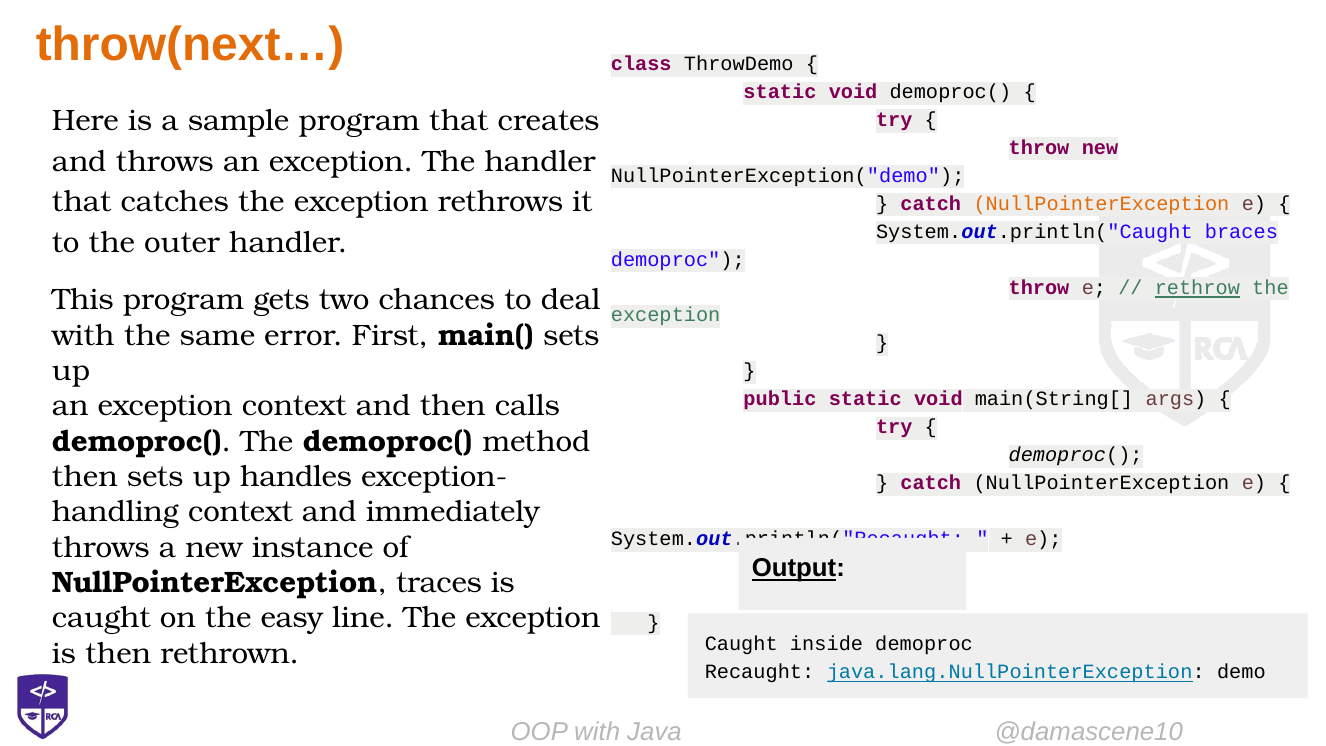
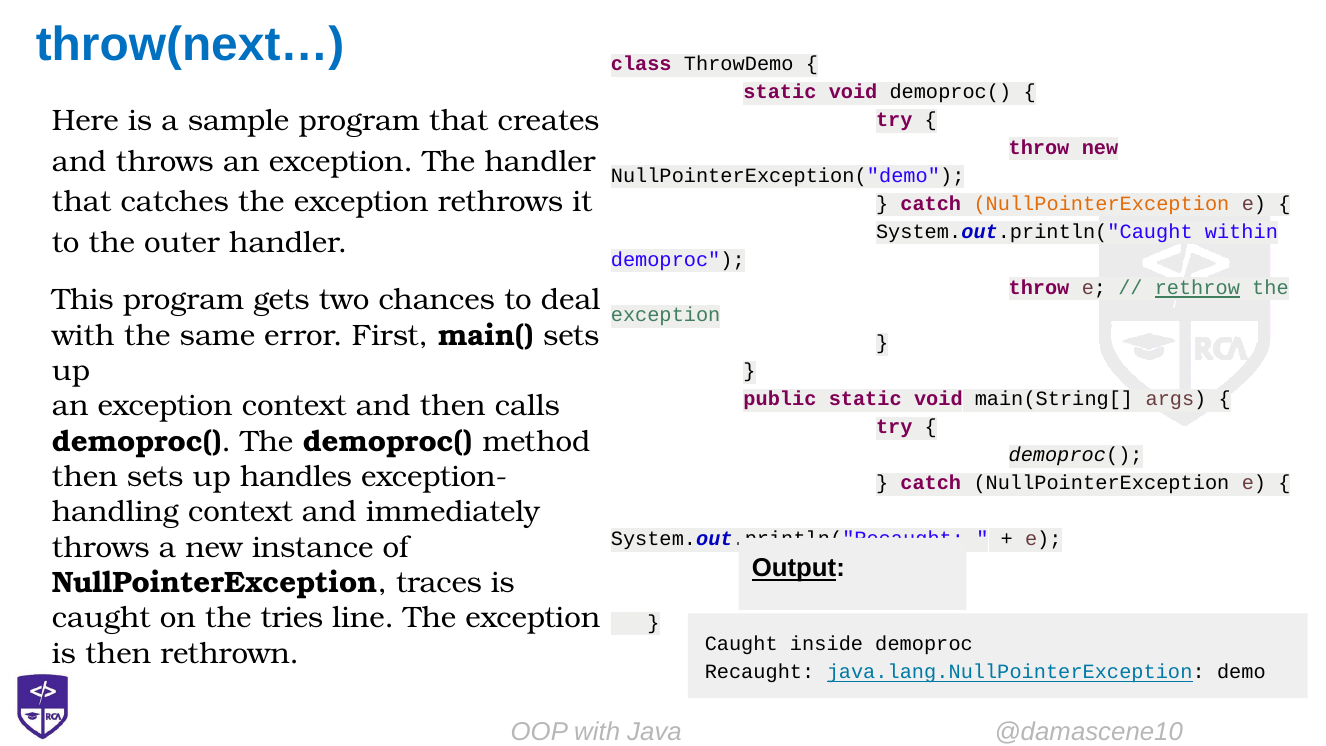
throw(next… colour: orange -> blue (190, 45)
braces: braces -> within (1241, 231)
easy: easy -> tries (292, 618)
